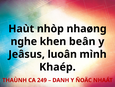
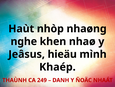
beân: beân -> nhaø (82, 41)
luoân: luoân -> hieäu (62, 54)
